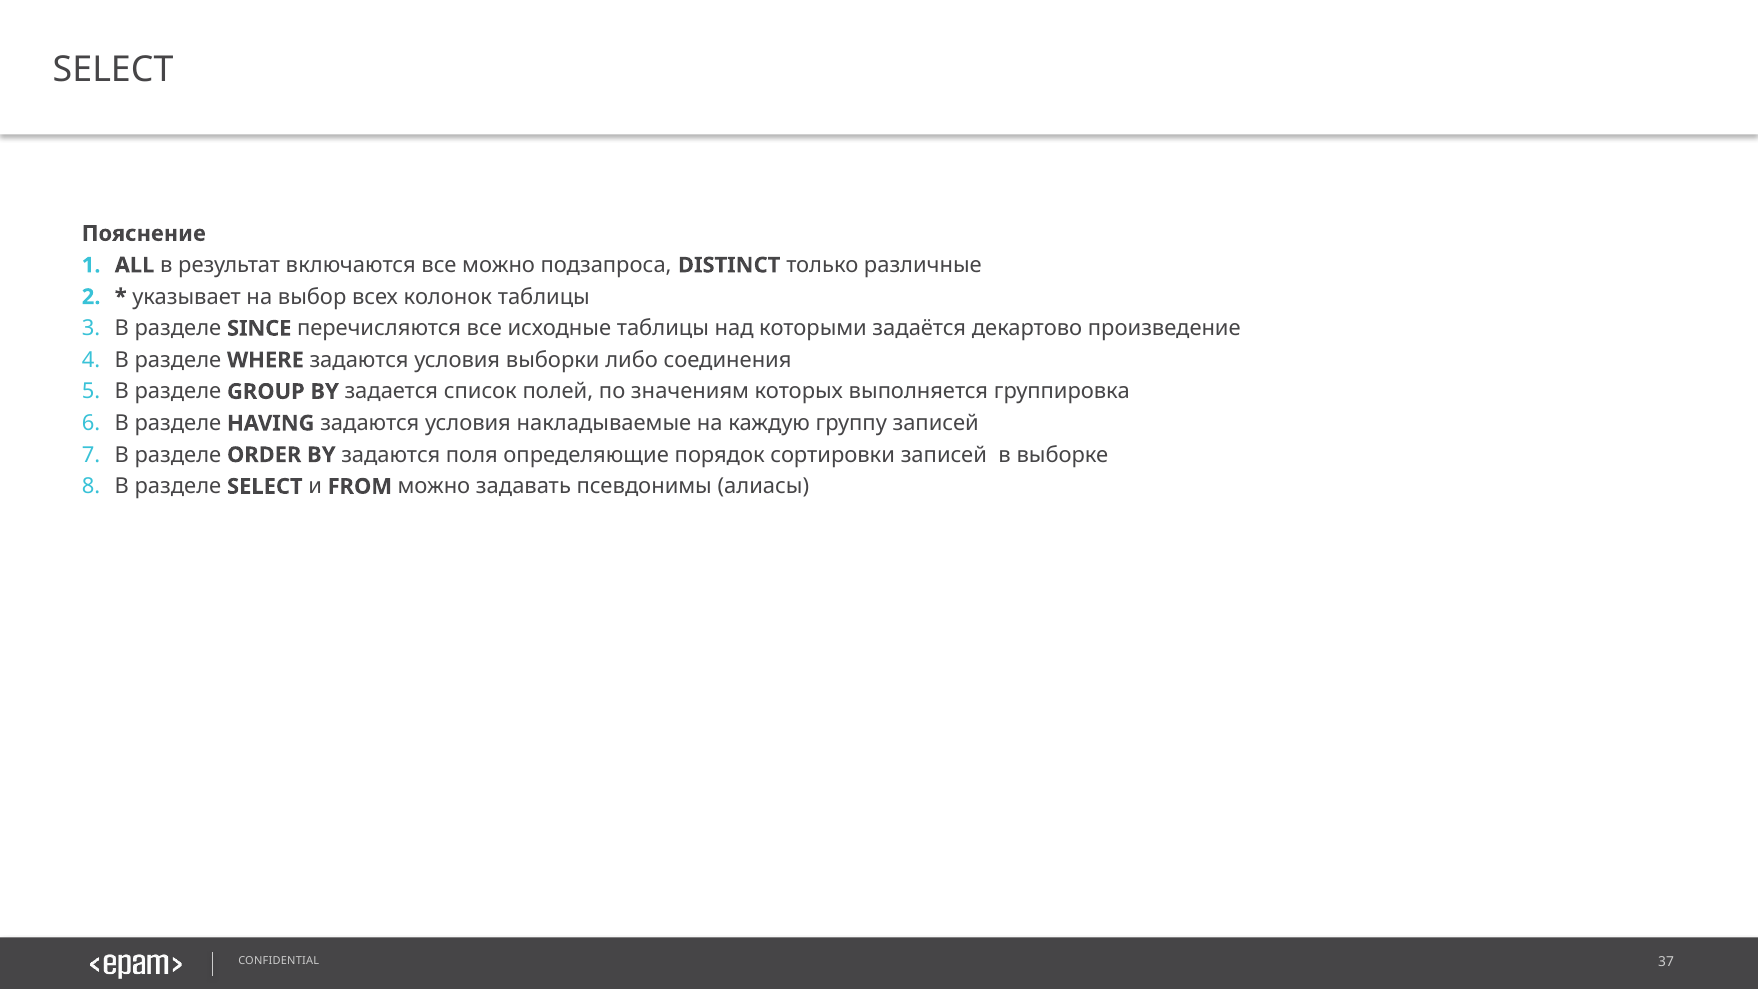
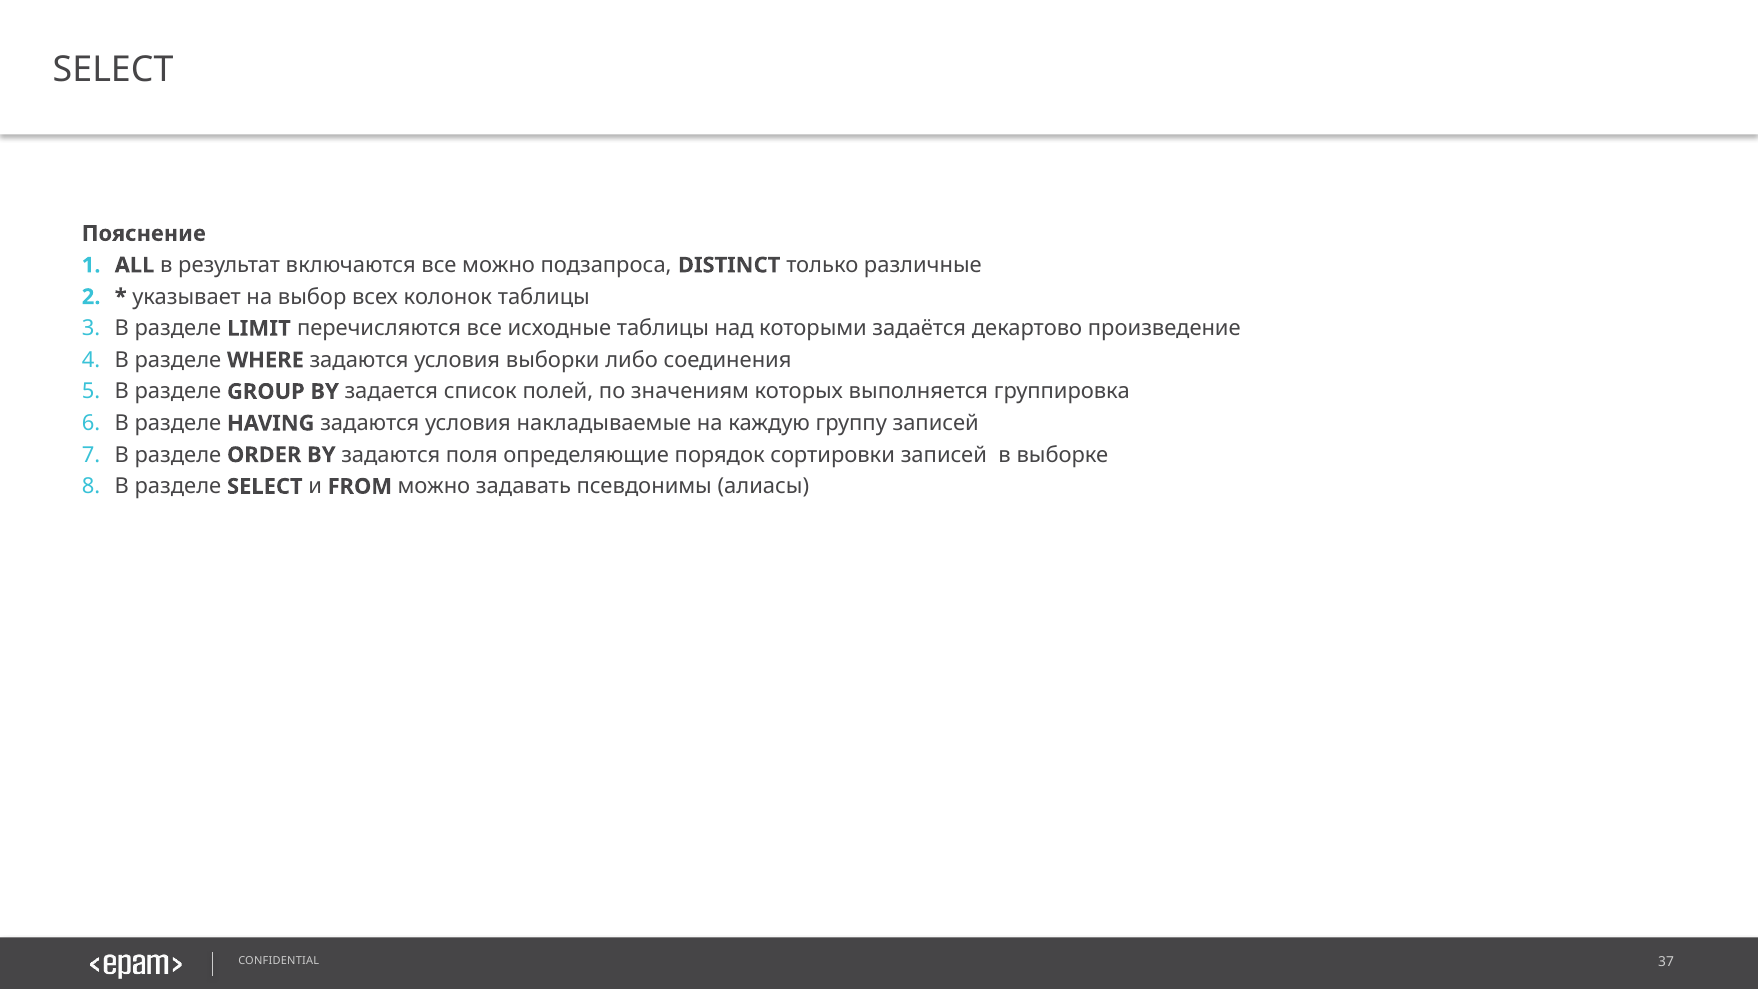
SINCE: SINCE -> LIMIT (259, 328)
